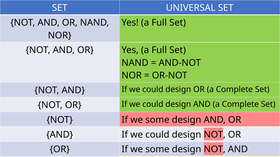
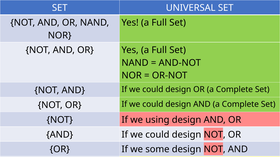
NOT If we some: some -> using (157, 120)
